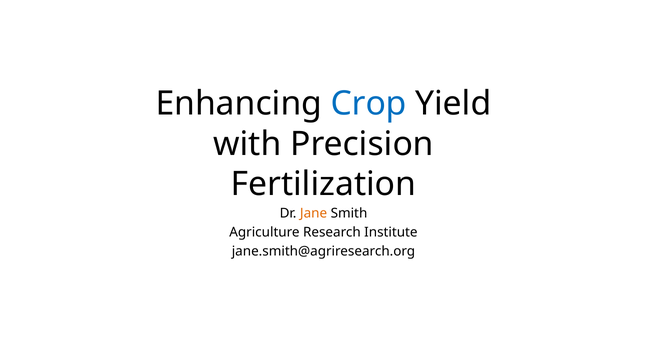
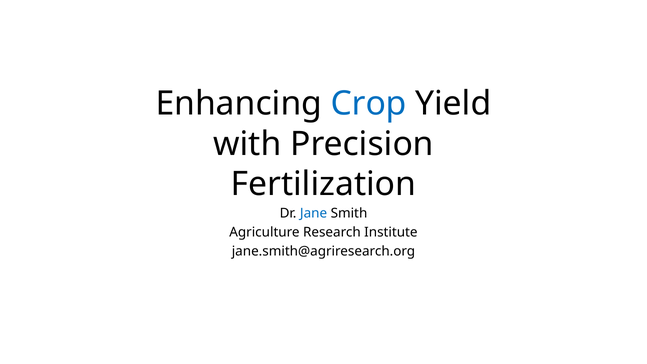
Jane colour: orange -> blue (314, 213)
